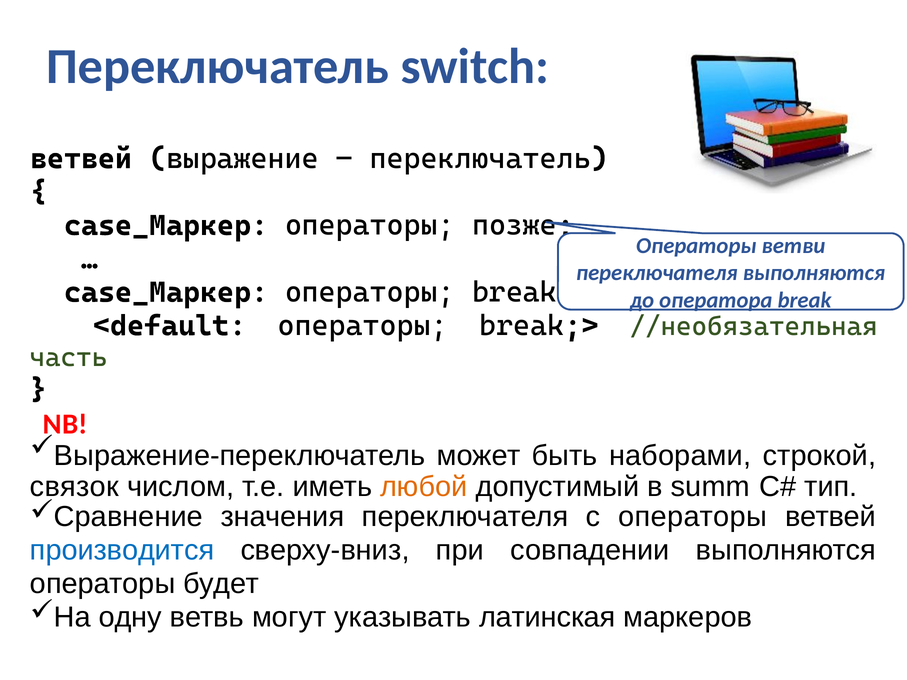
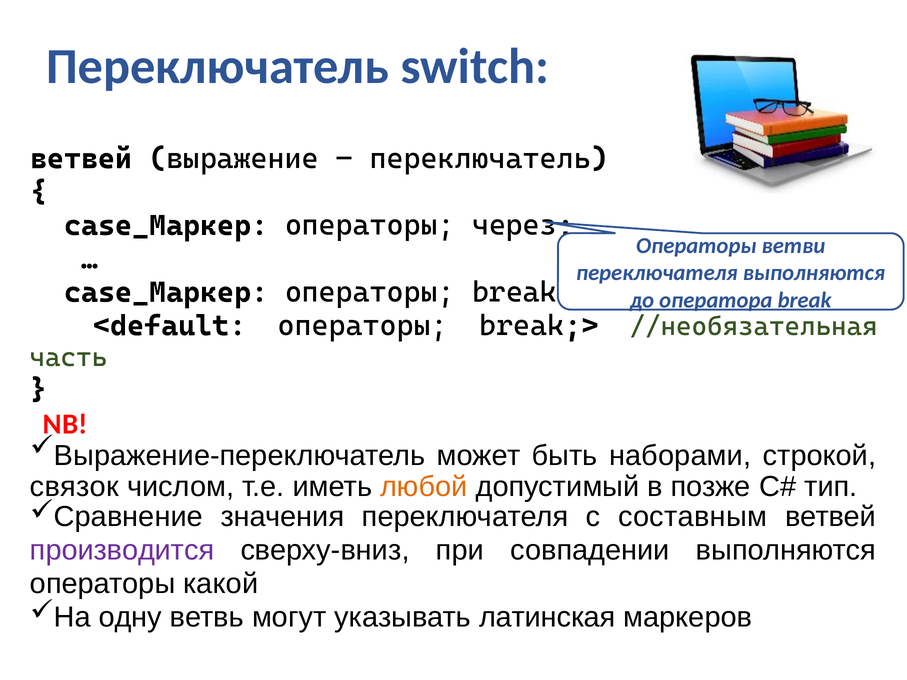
позже: позже -> через (514, 226)
summ: summ -> позже (711, 487)
с операторы: операторы -> составным (693, 517)
производится colour: blue -> purple (122, 550)
будет: будет -> какой (221, 584)
